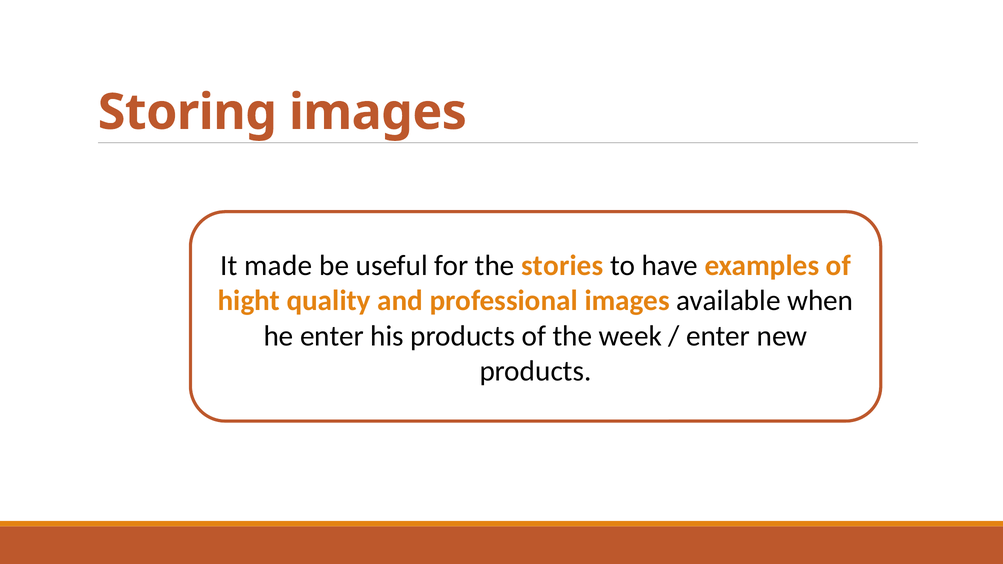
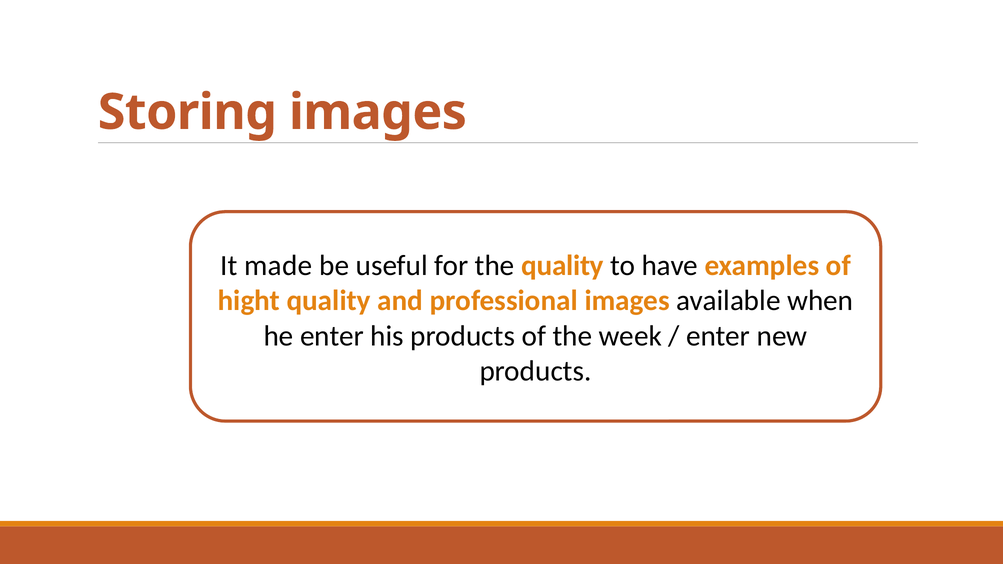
the stories: stories -> quality (563, 266)
